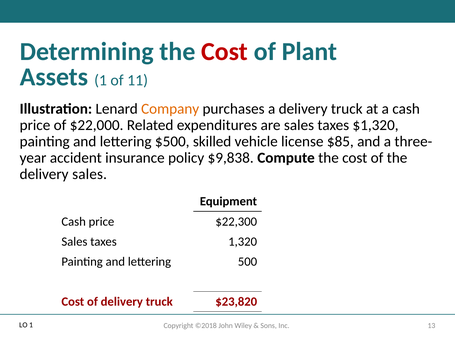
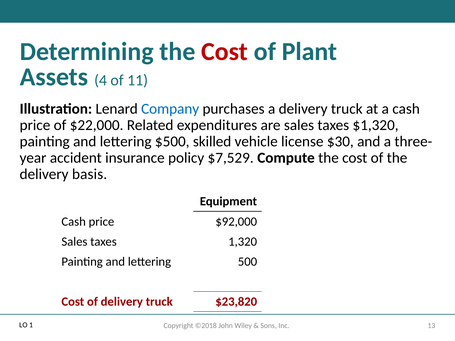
Assets 1: 1 -> 4 (101, 80)
Company colour: orange -> blue (170, 109)
$85: $85 -> $30 (340, 142)
$9,838: $9,838 -> $7,529 (231, 158)
delivery sales: sales -> basis (90, 174)
$22,300: $22,300 -> $92,000 (236, 222)
